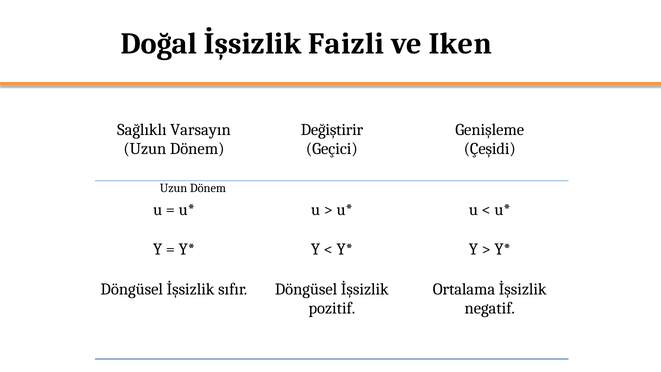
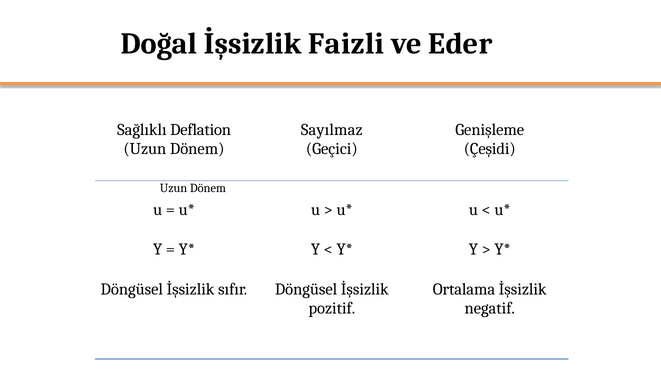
Iken: Iken -> Eder (460, 44)
Varsayın: Varsayın -> Deflation (201, 130)
Değiştirir: Değiştirir -> Sayılmaz (332, 130)
